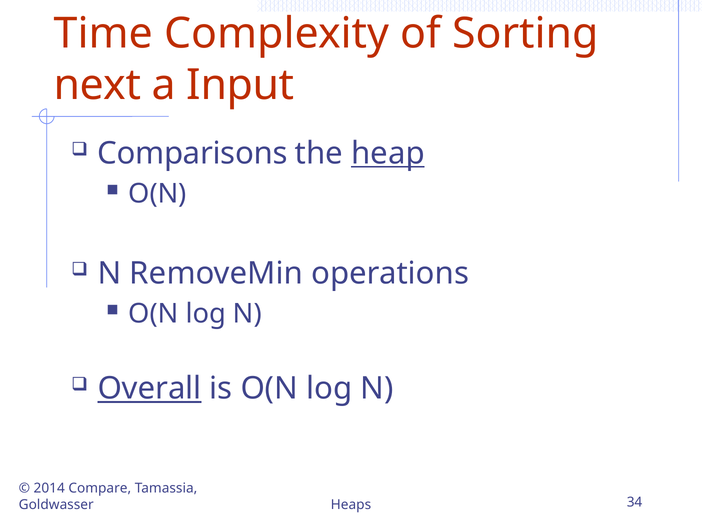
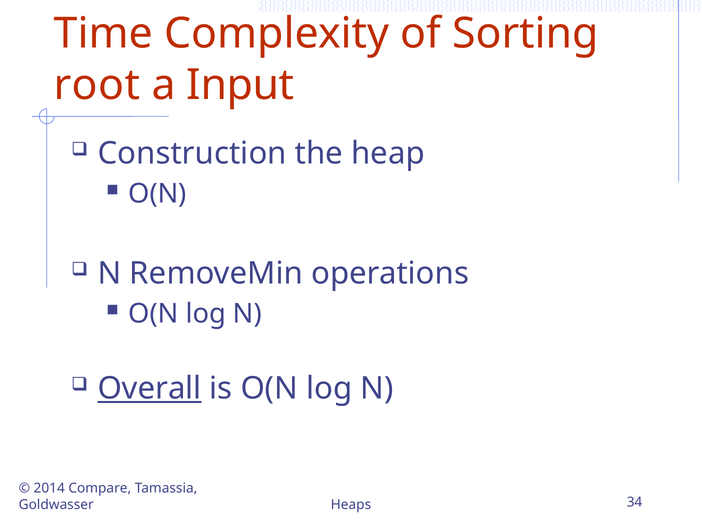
next: next -> root (97, 85)
Comparisons: Comparisons -> Construction (192, 153)
heap underline: present -> none (388, 153)
